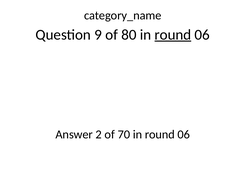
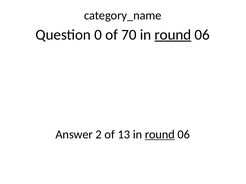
9: 9 -> 0 (98, 35)
80: 80 -> 70 (129, 35)
70: 70 -> 13 (124, 135)
round underline: none -> present (160, 135)
